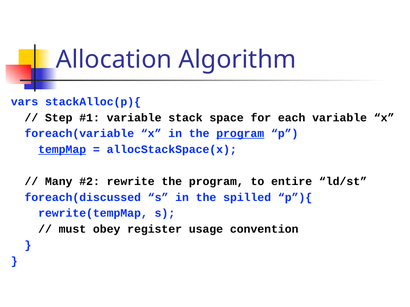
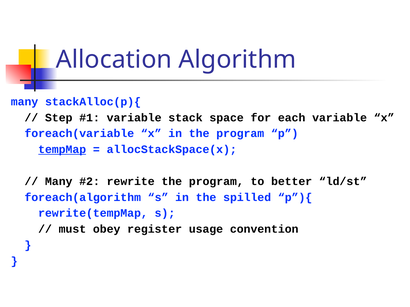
vars: vars -> many (25, 102)
program underline: present -> none (240, 134)
entire: entire -> better (292, 182)
foreach(discussed: foreach(discussed -> foreach(algorithm (83, 198)
